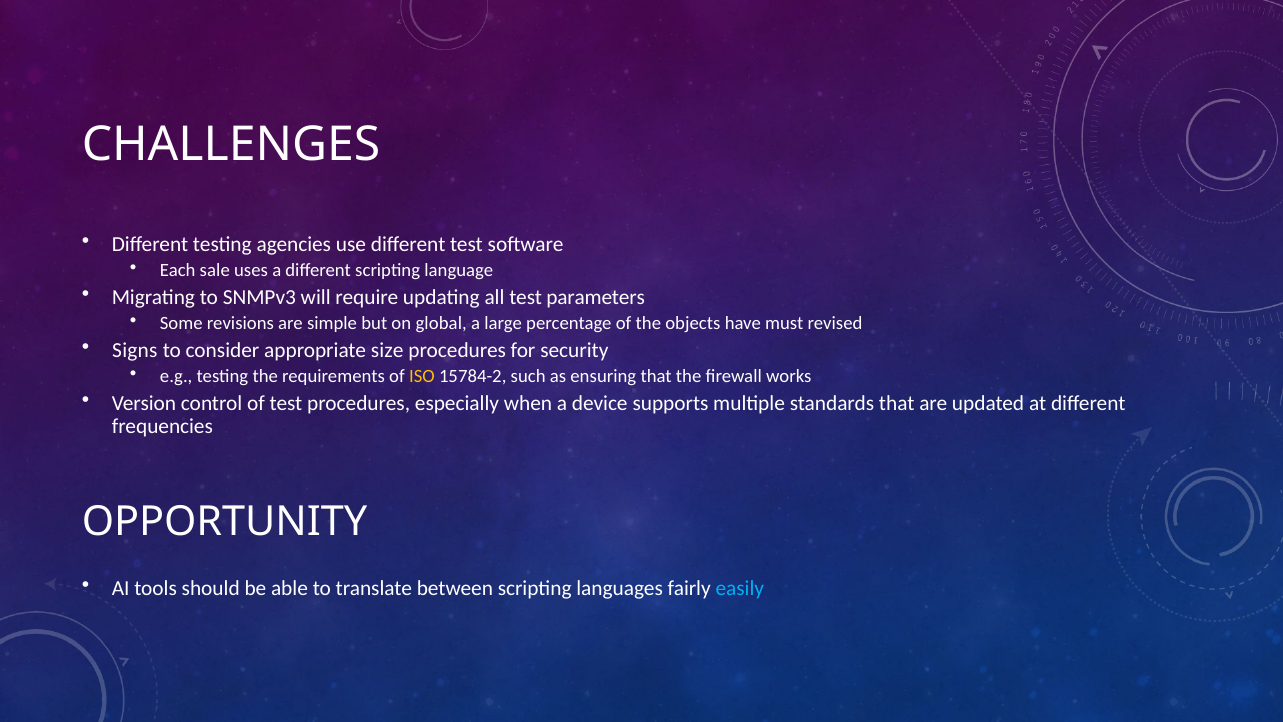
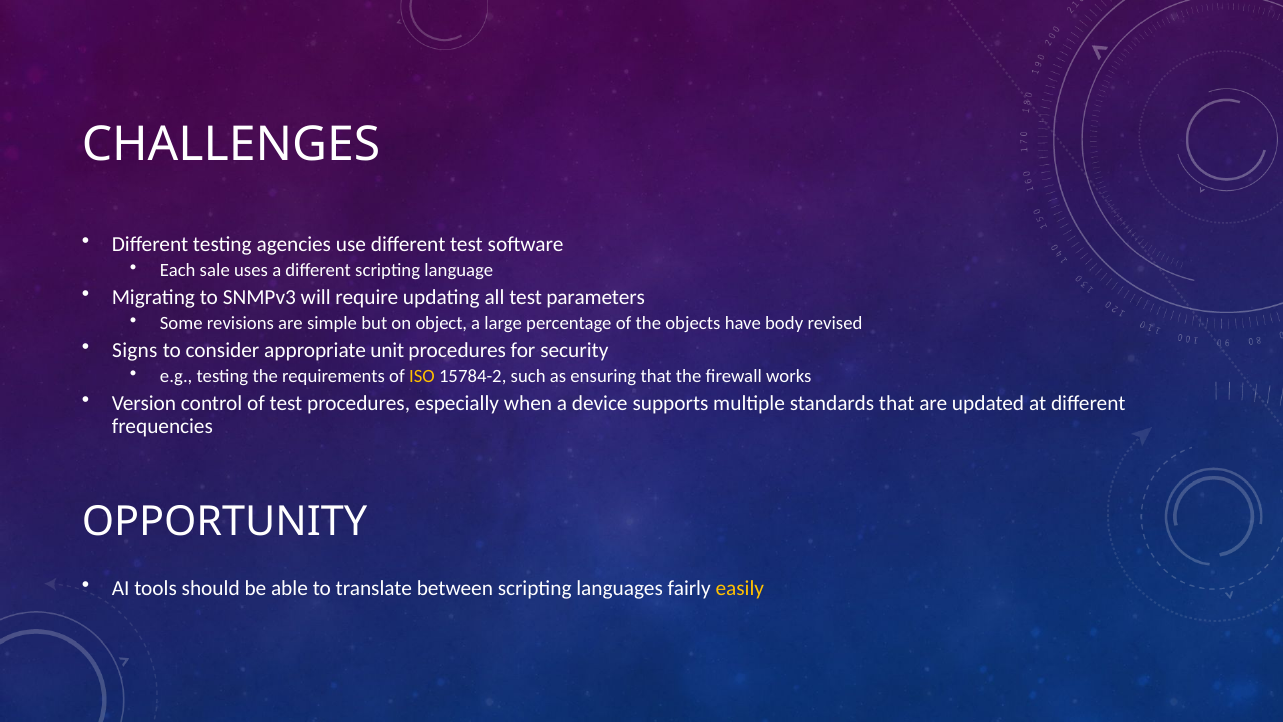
global: global -> object (441, 323)
must: must -> body (784, 323)
size: size -> unit (387, 350)
easily colour: light blue -> yellow (740, 588)
